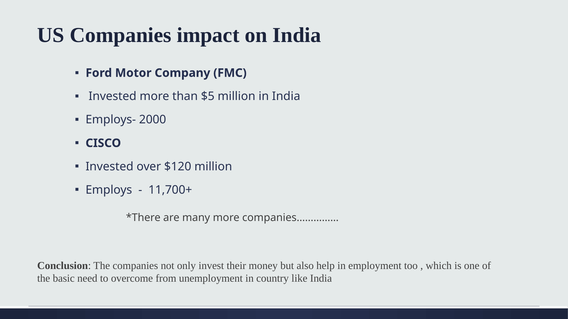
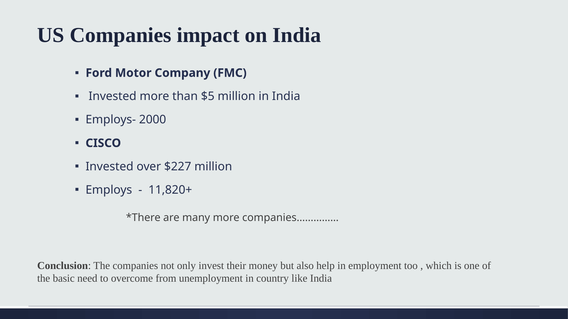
$120: $120 -> $227 (178, 167)
11,700+: 11,700+ -> 11,820+ (170, 190)
